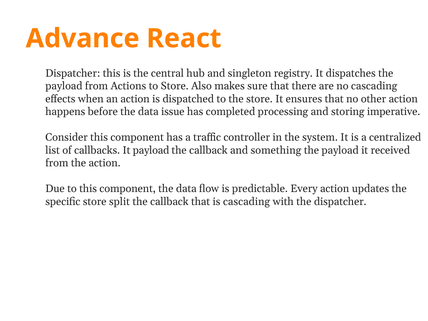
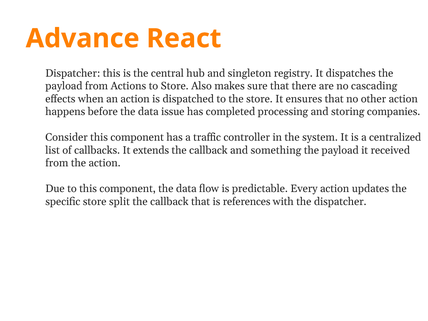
imperative: imperative -> companies (394, 112)
It payload: payload -> extends (151, 150)
is cascading: cascading -> references (247, 202)
